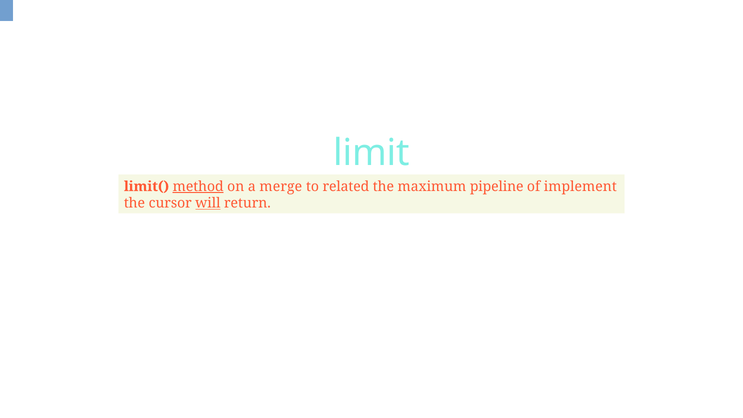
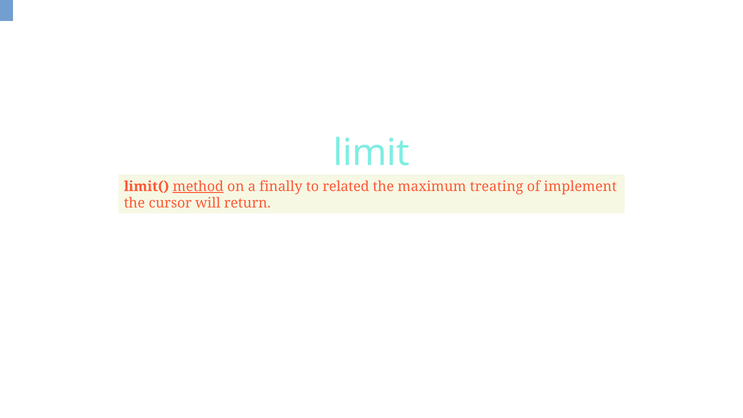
merge: merge -> finally (281, 186)
pipeline: pipeline -> treating (497, 186)
will underline: present -> none (208, 203)
